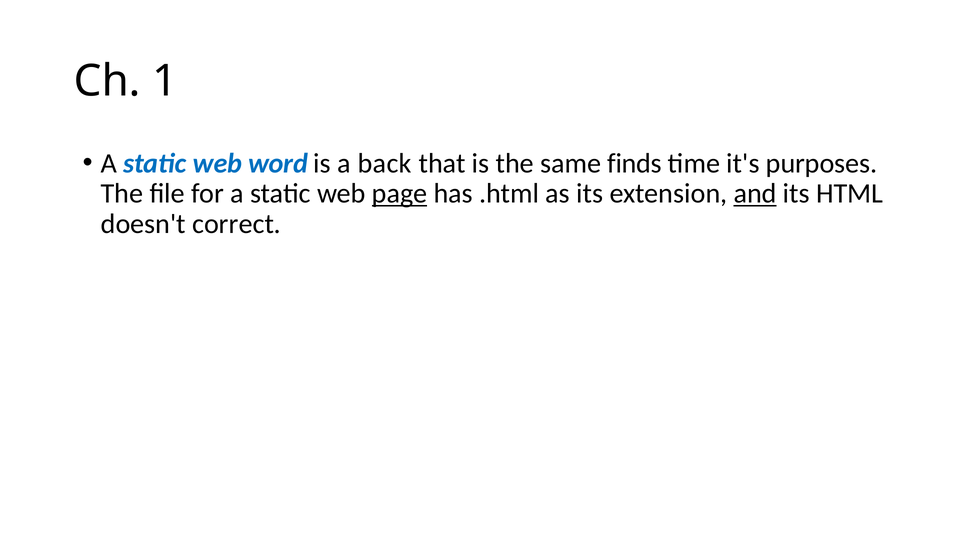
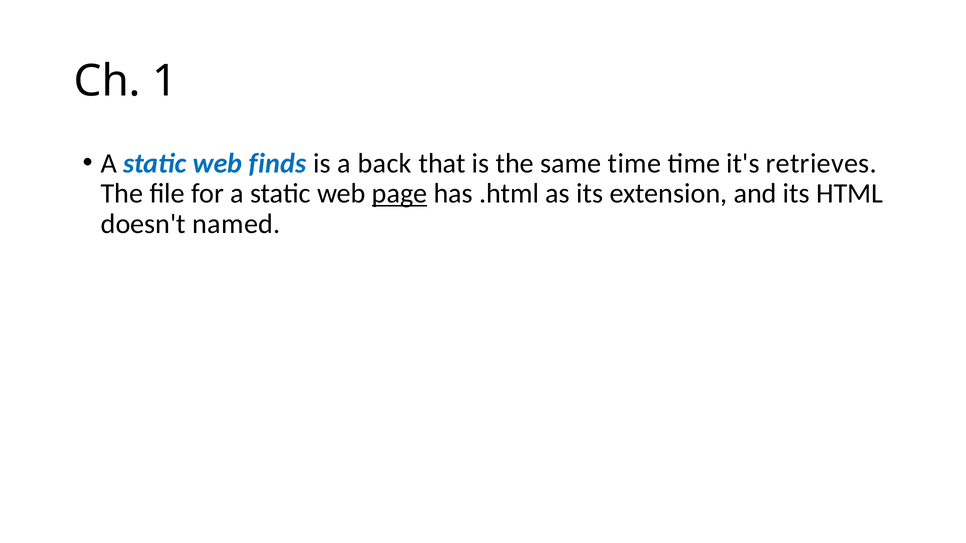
word: word -> finds (278, 163)
same finds: finds -> time (634, 163)
purposes: purposes -> retrieves (821, 163)
and underline: present -> none (755, 194)
correct: correct -> named (236, 224)
